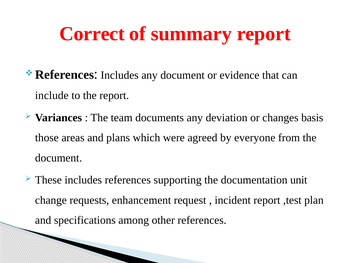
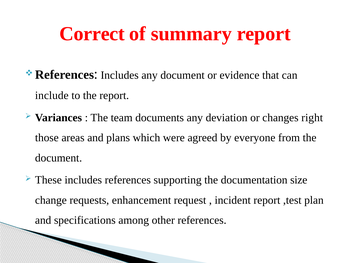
basis: basis -> right (312, 118)
unit: unit -> size (299, 180)
